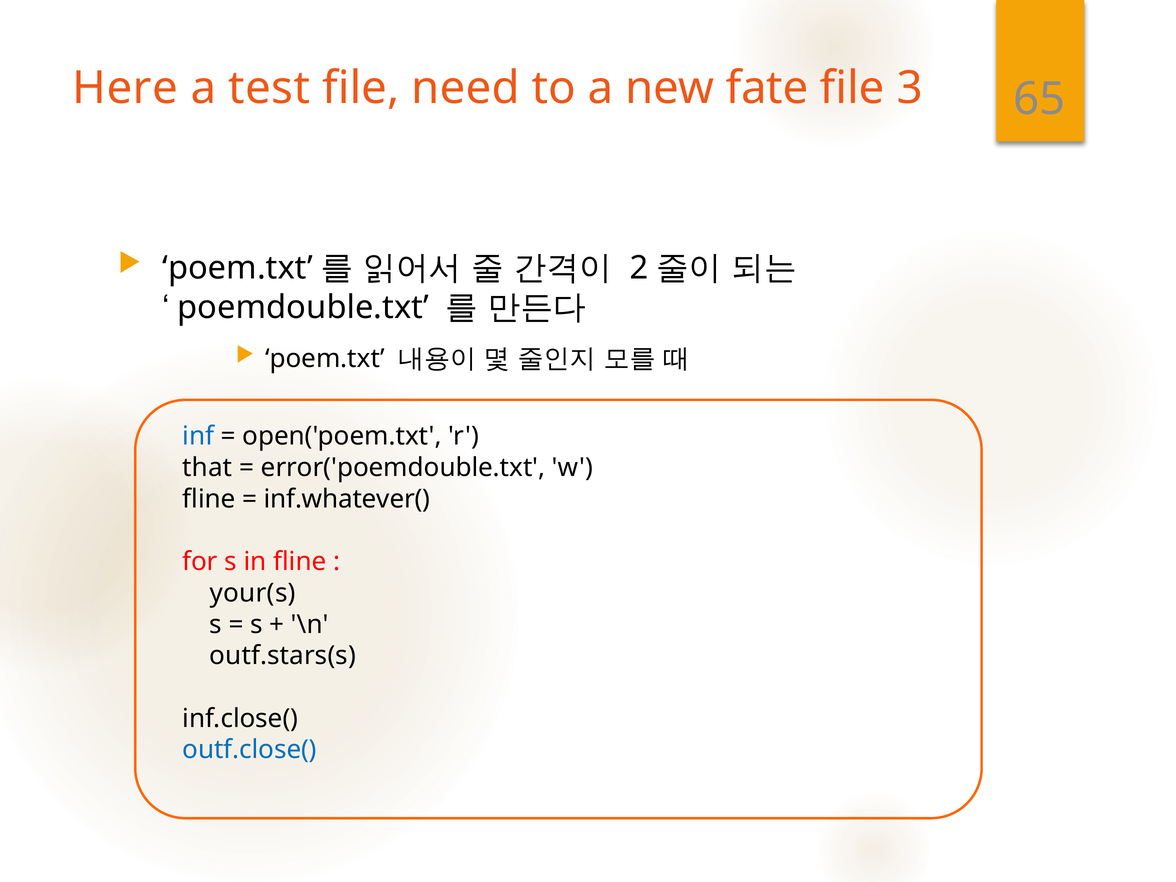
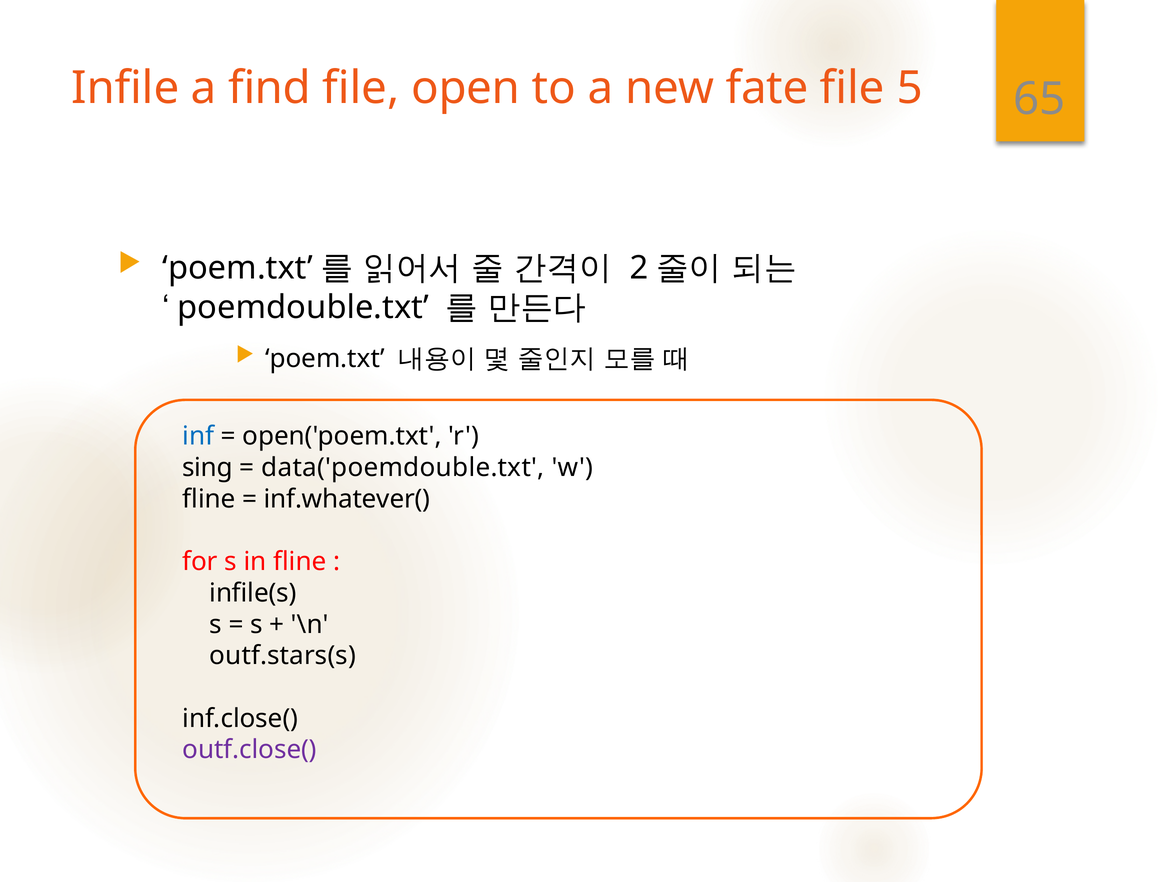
Here: Here -> Infile (125, 88)
test: test -> find (270, 88)
need: need -> open (466, 88)
3: 3 -> 5 (910, 88)
that: that -> sing (208, 468)
error('poemdouble.txt: error('poemdouble.txt -> data('poemdouble.txt (403, 468)
your(s: your(s -> infile(s (253, 593)
outf.close( colour: blue -> purple (250, 750)
